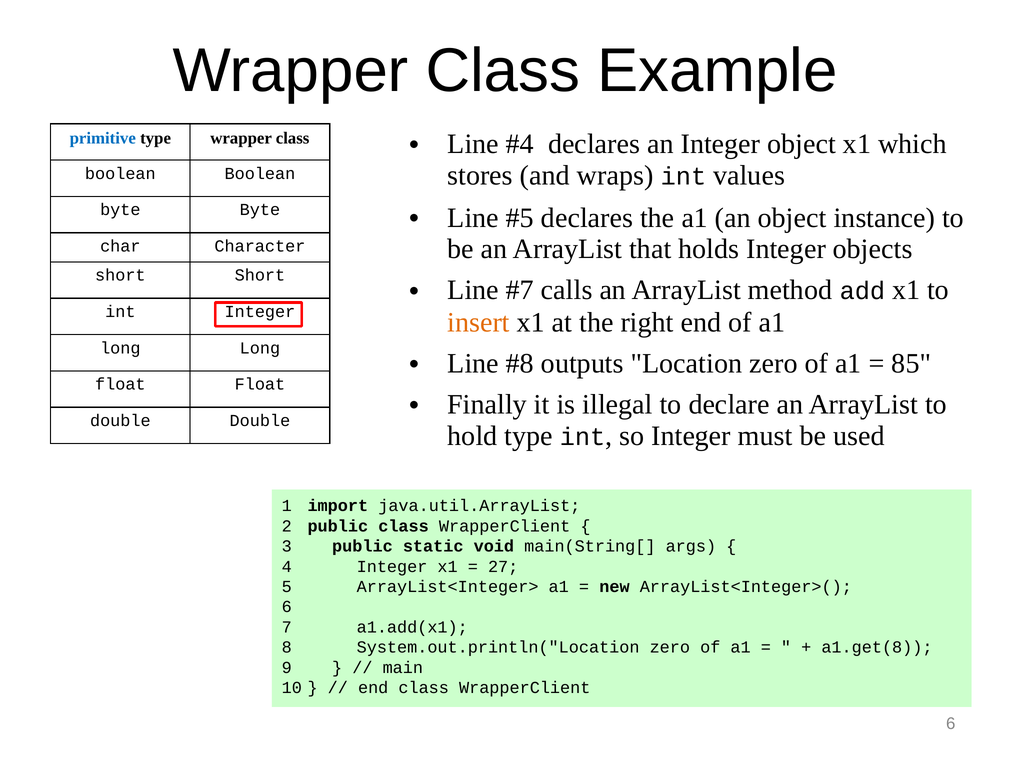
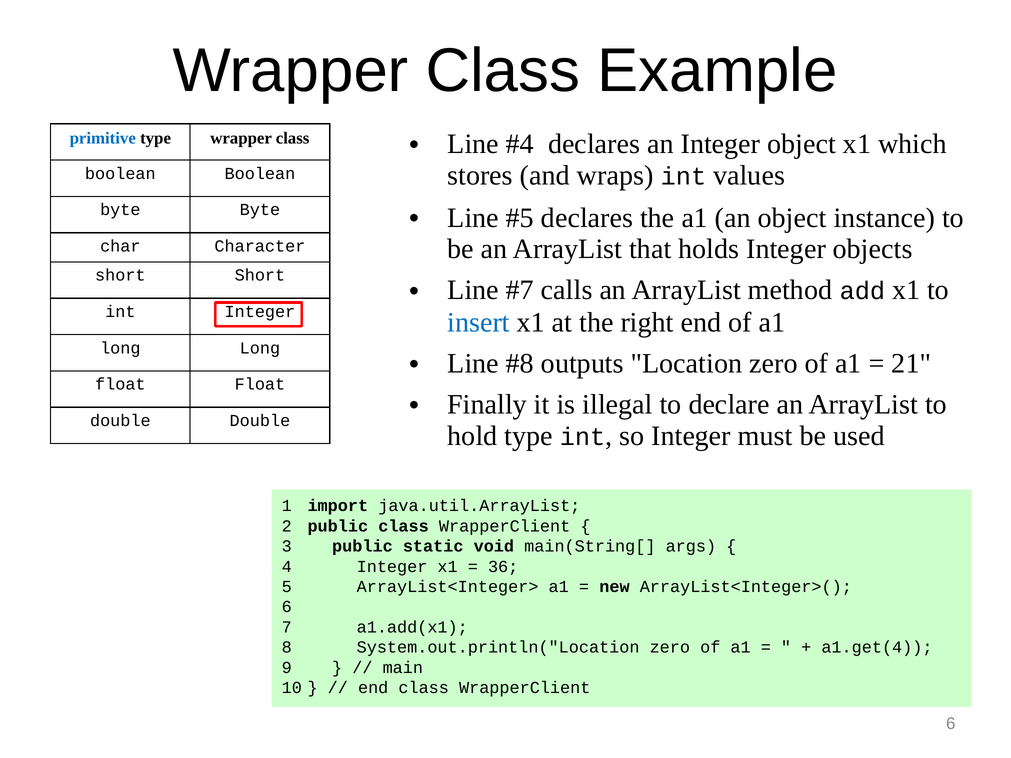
insert colour: orange -> blue (479, 323)
85: 85 -> 21 (911, 364)
27: 27 -> 36 (503, 567)
a1.get(8: a1.get(8 -> a1.get(4 (877, 648)
